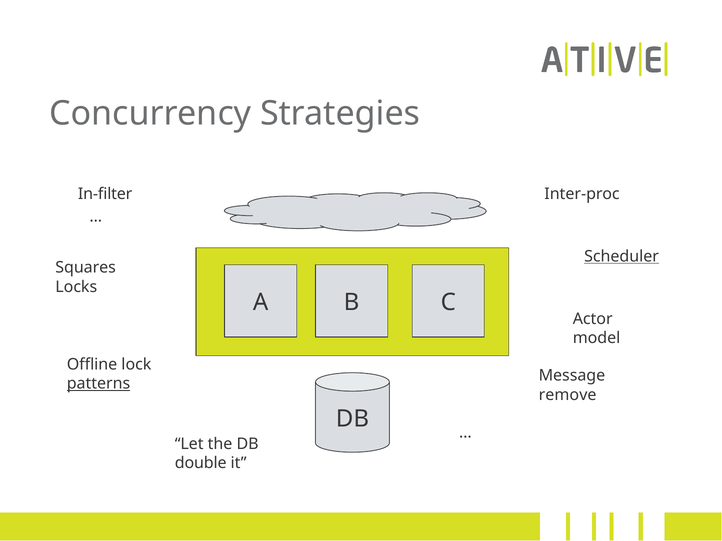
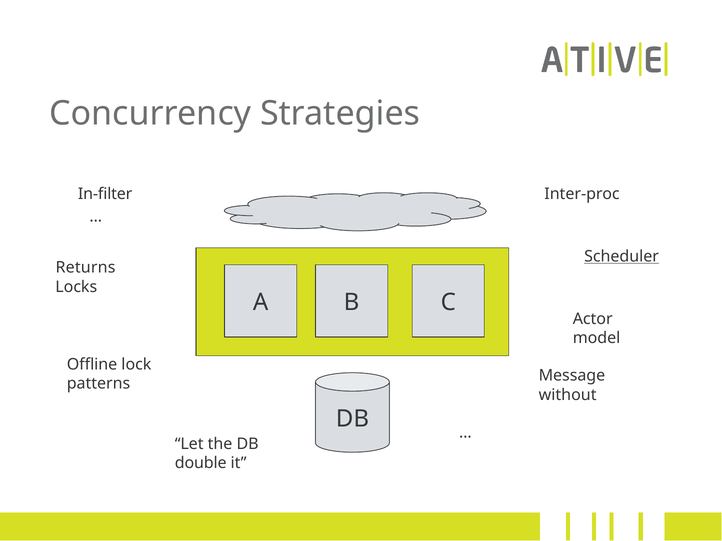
Squares: Squares -> Returns (86, 268)
patterns underline: present -> none (99, 384)
remove: remove -> without (568, 395)
